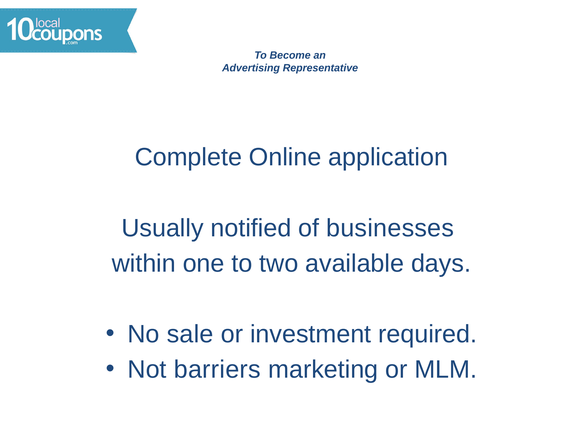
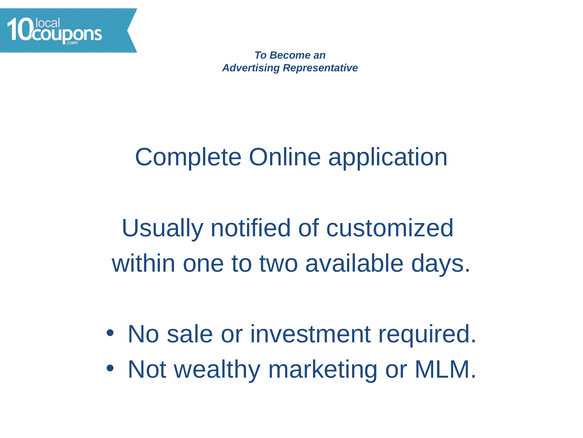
businesses: businesses -> customized (390, 228)
barriers: barriers -> wealthy (217, 369)
